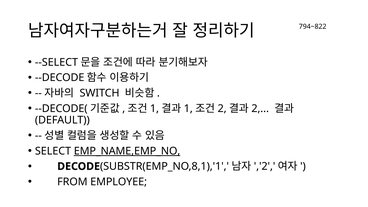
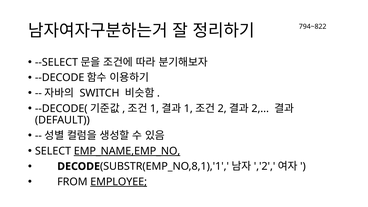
EMPLOYEE underline: none -> present (119, 182)
